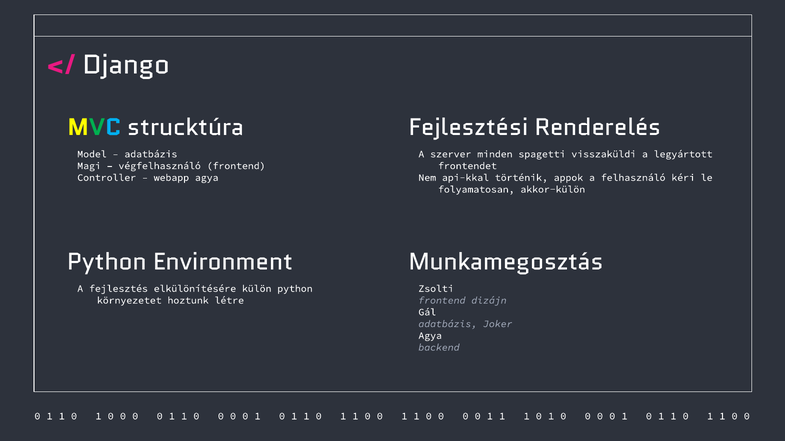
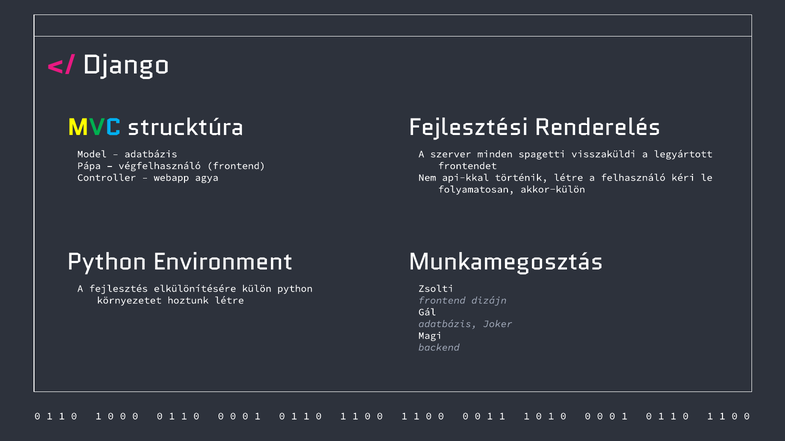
Magi: Magi -> Pápa (89, 166)
történik appok: appok -> létre (568, 178)
Agya: Agya -> Magi (430, 336)
